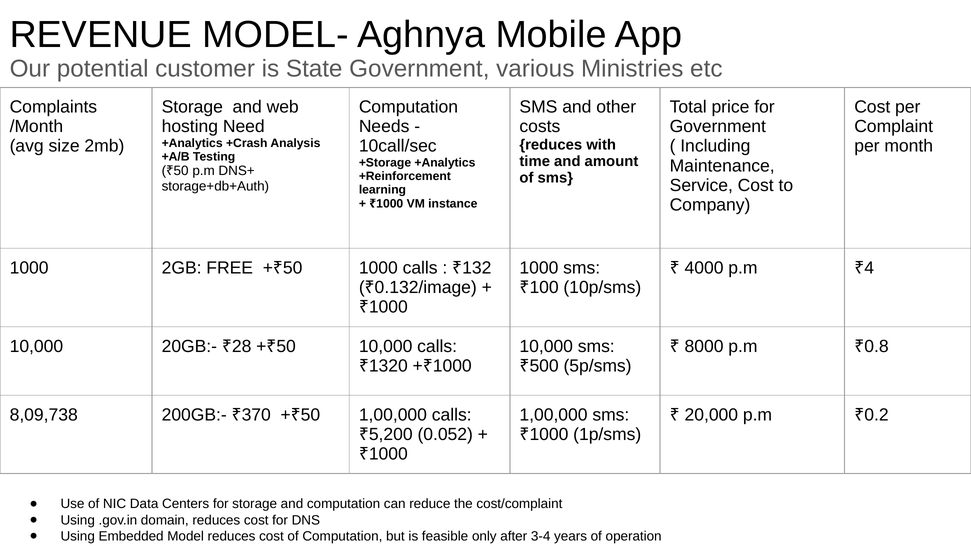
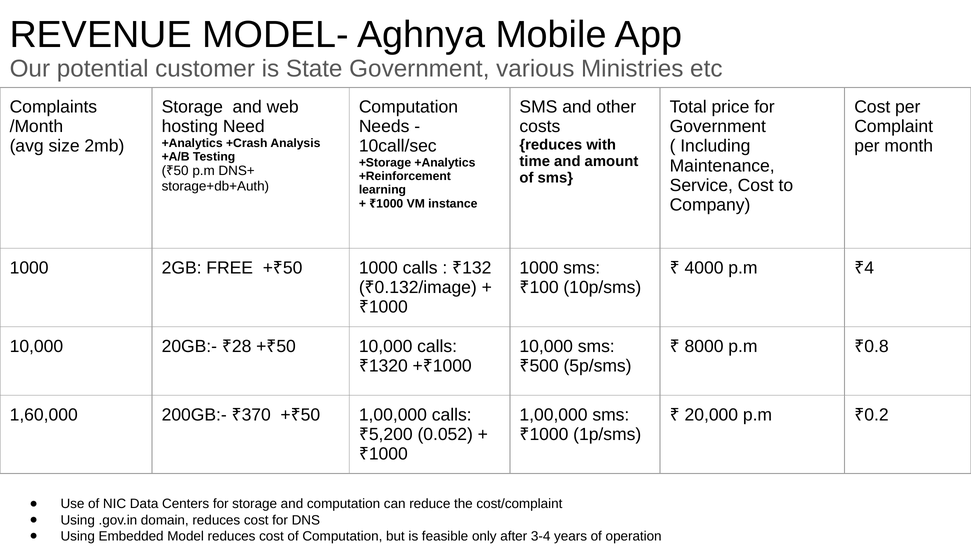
8,09,738: 8,09,738 -> 1,60,000 (44, 415)
